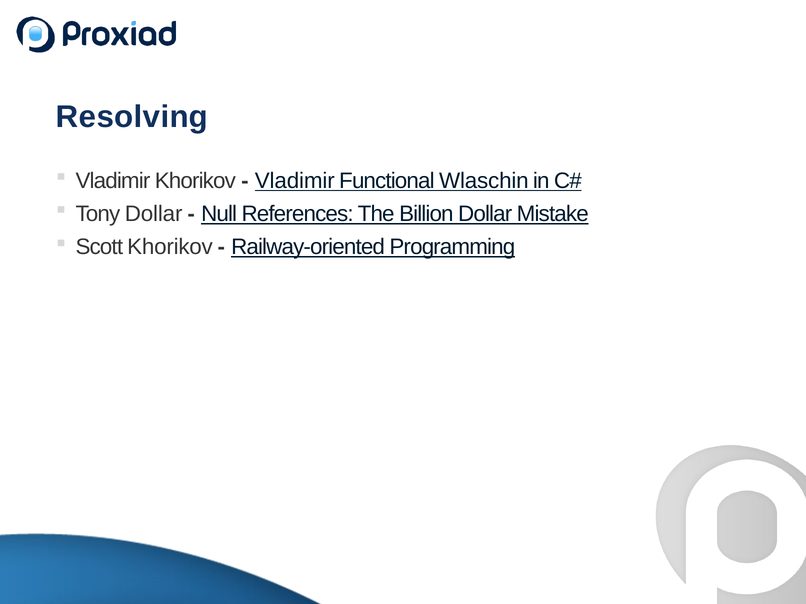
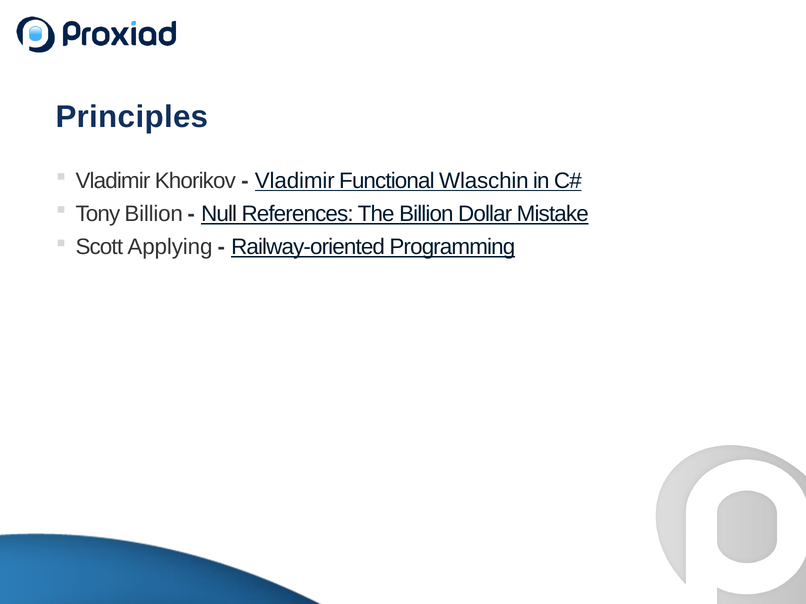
Resolving: Resolving -> Principles (132, 117)
Tony Dollar: Dollar -> Billion (154, 214)
Scott Khorikov: Khorikov -> Applying (170, 247)
